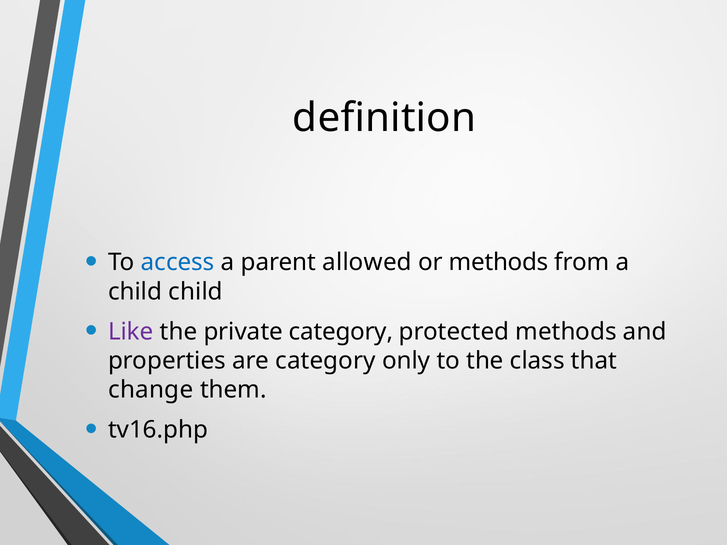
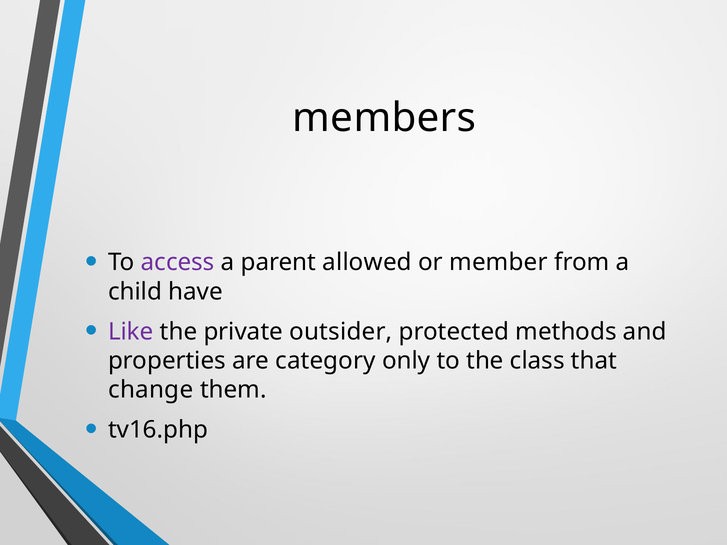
definition: definition -> members (384, 118)
access colour: blue -> purple (178, 263)
or methods: methods -> member (498, 263)
child child: child -> have (196, 292)
private category: category -> outsider (341, 332)
